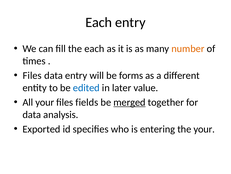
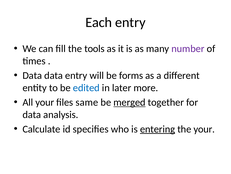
the each: each -> tools (94, 48)
number colour: orange -> purple (188, 48)
Files: Files -> Data (32, 75)
value: value -> more (146, 87)
fields: fields -> same (87, 102)
Exported: Exported -> Calculate (41, 129)
entering underline: none -> present (158, 129)
